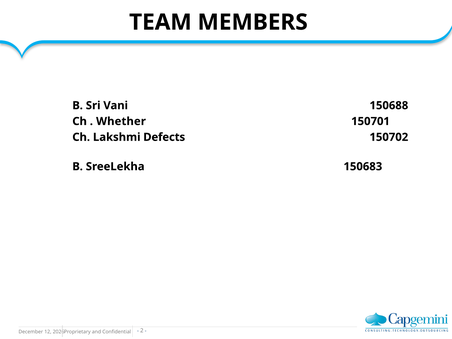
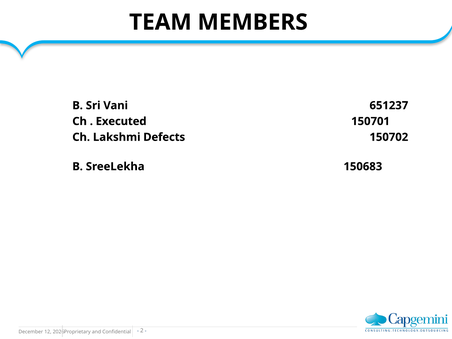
150688: 150688 -> 651237 (389, 105)
Whether: Whether -> Executed (121, 121)
